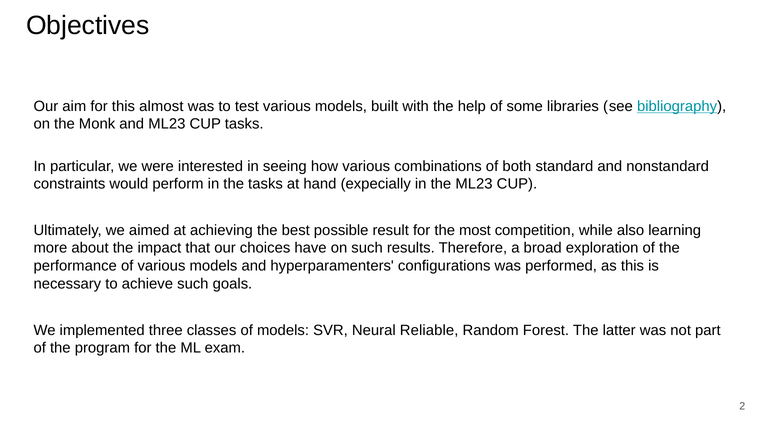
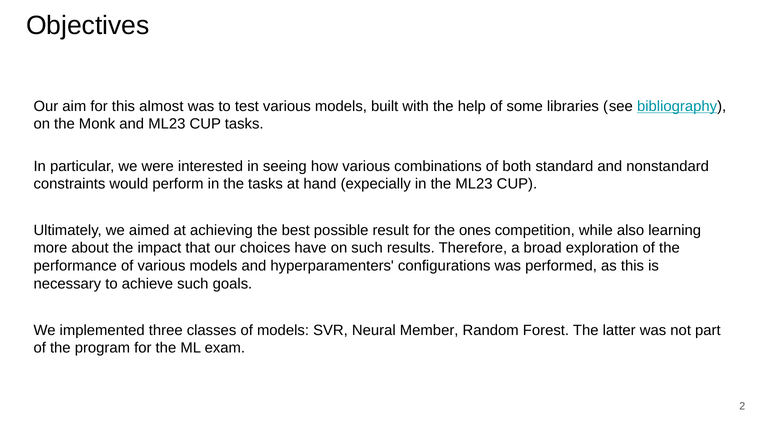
most: most -> ones (475, 230)
Reliable: Reliable -> Member (429, 330)
